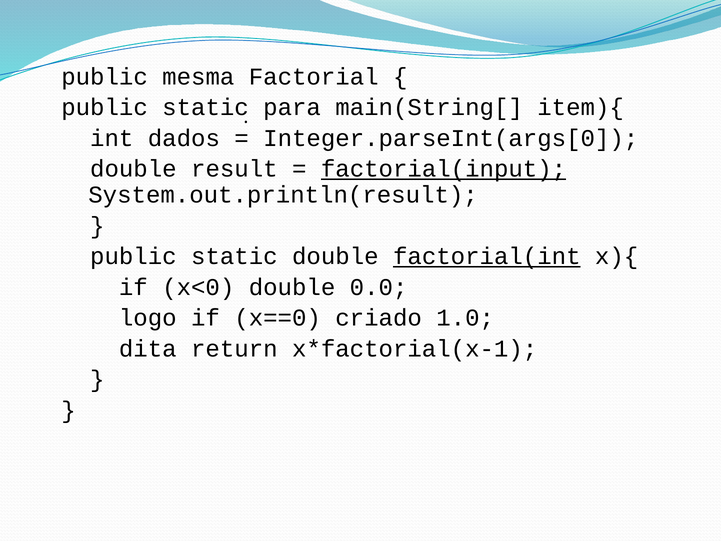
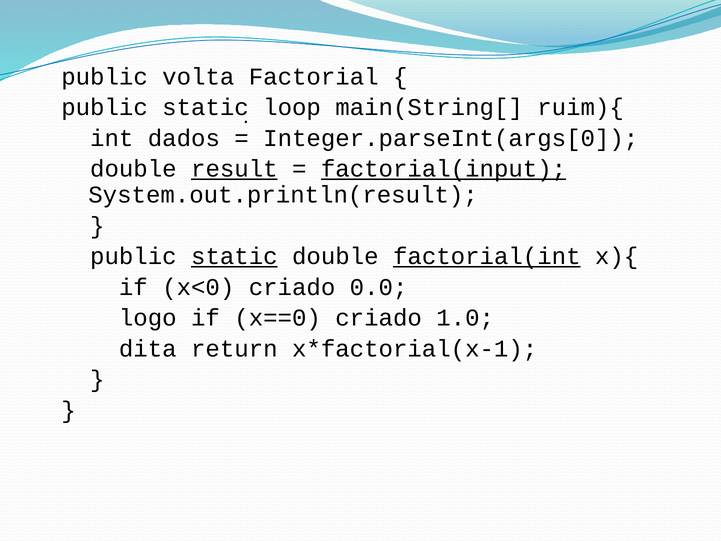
mesma: mesma -> volta (198, 77)
para: para -> loop (292, 107)
item){: item){ -> ruim){ (581, 107)
result underline: none -> present (234, 169)
static underline: none -> present (234, 256)
x<0 double: double -> criado (292, 287)
